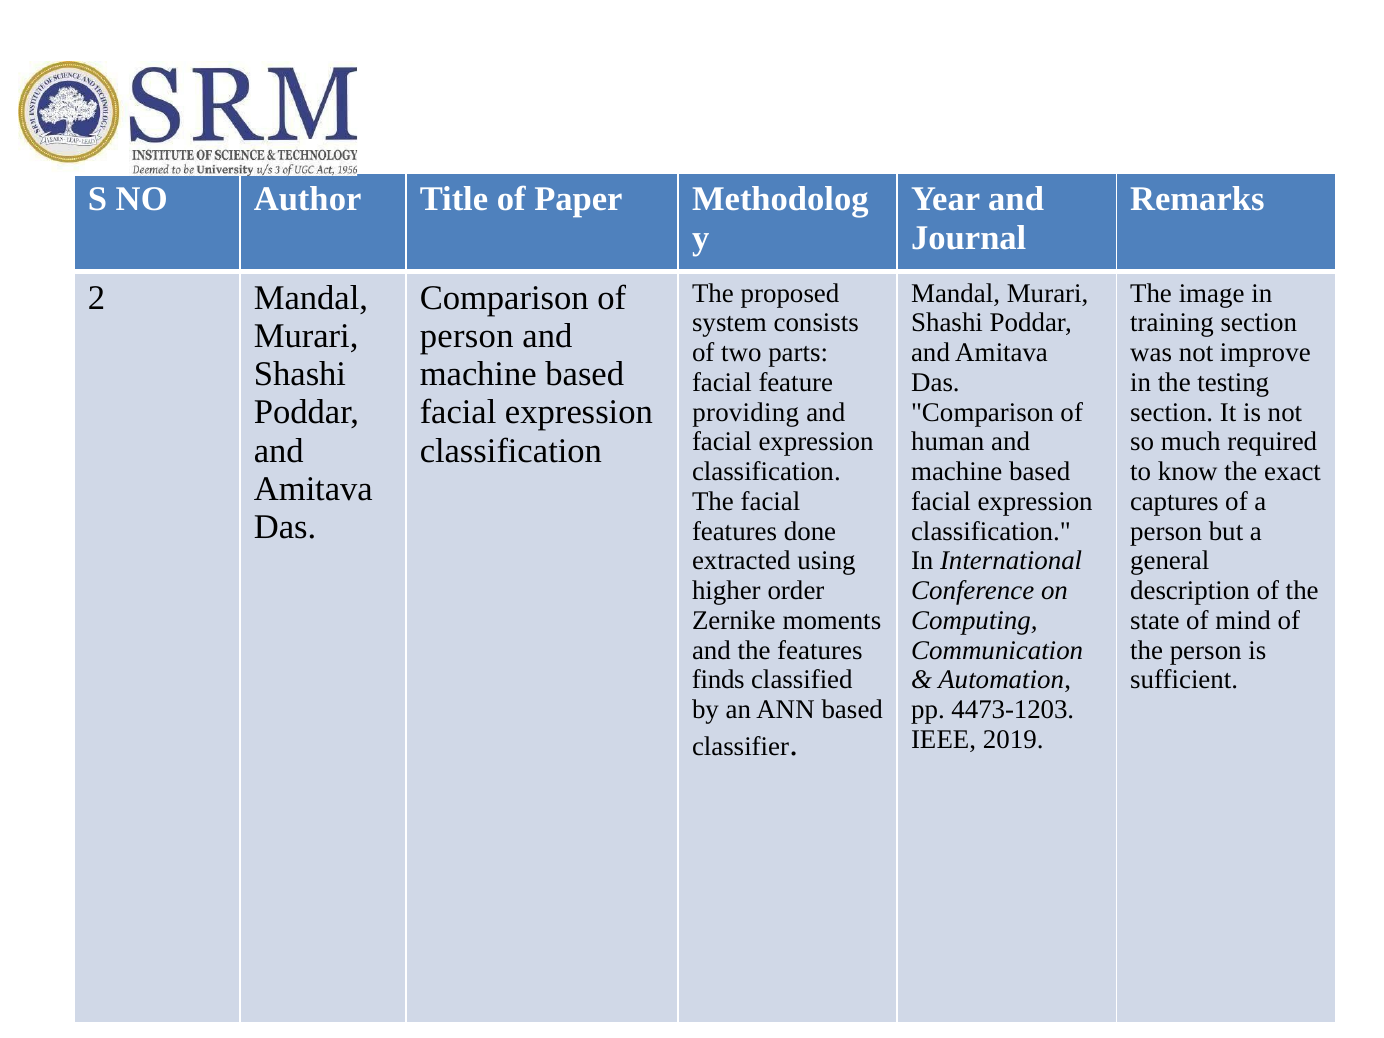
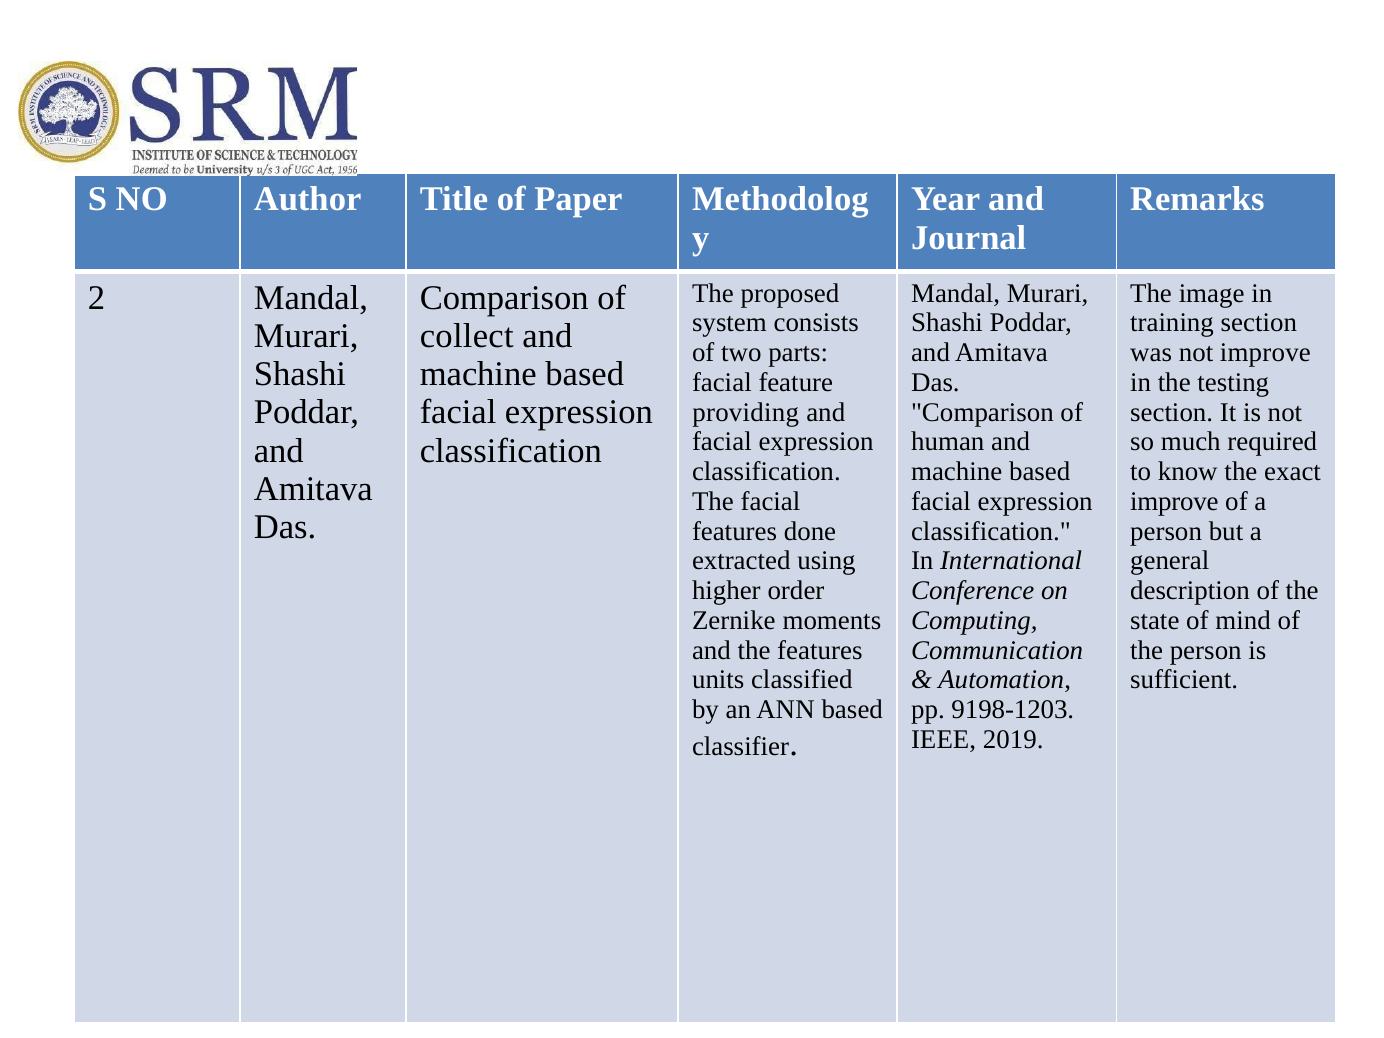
person: person -> collect (467, 336)
captures: captures -> improve (1174, 501)
finds: finds -> units (718, 680)
4473-1203: 4473-1203 -> 9198-1203 (1013, 710)
